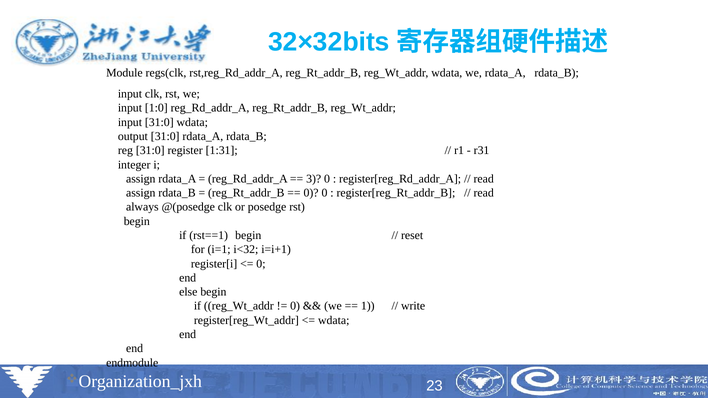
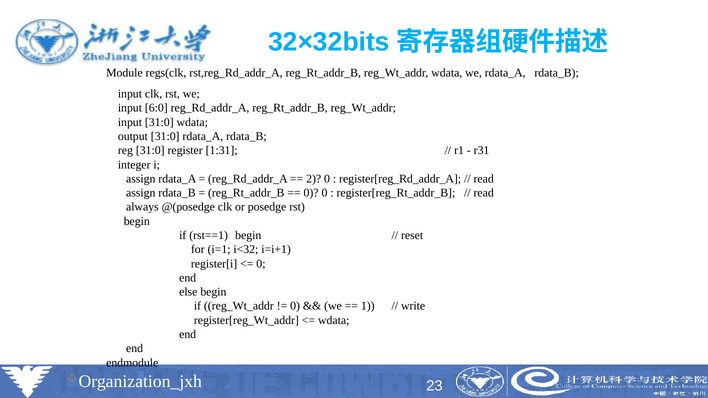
1:0: 1:0 -> 6:0 (156, 108)
3: 3 -> 2 (314, 179)
